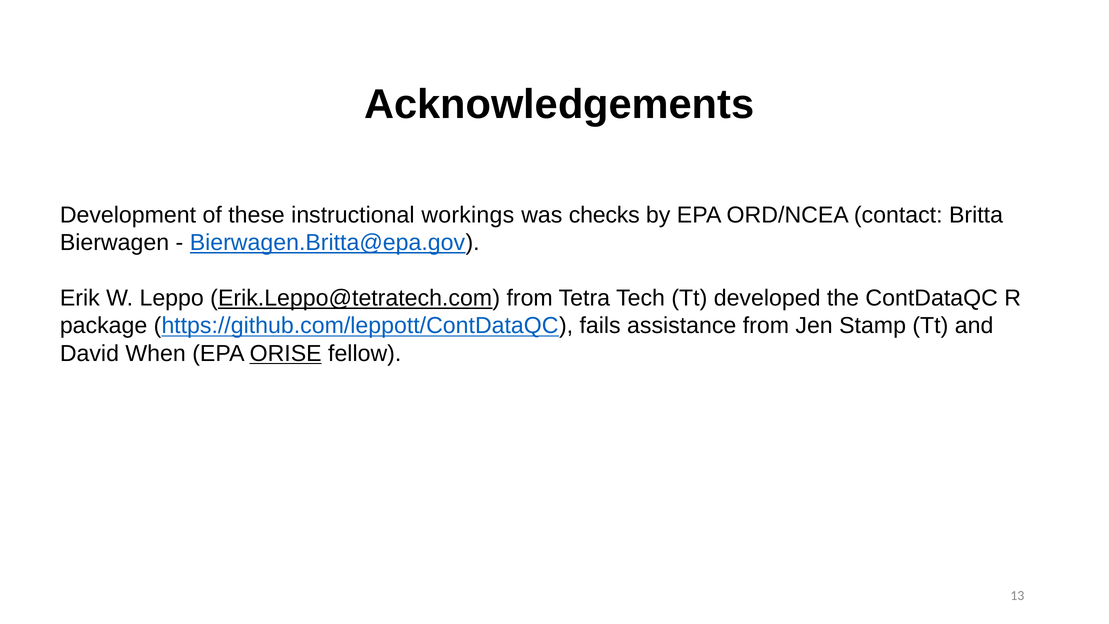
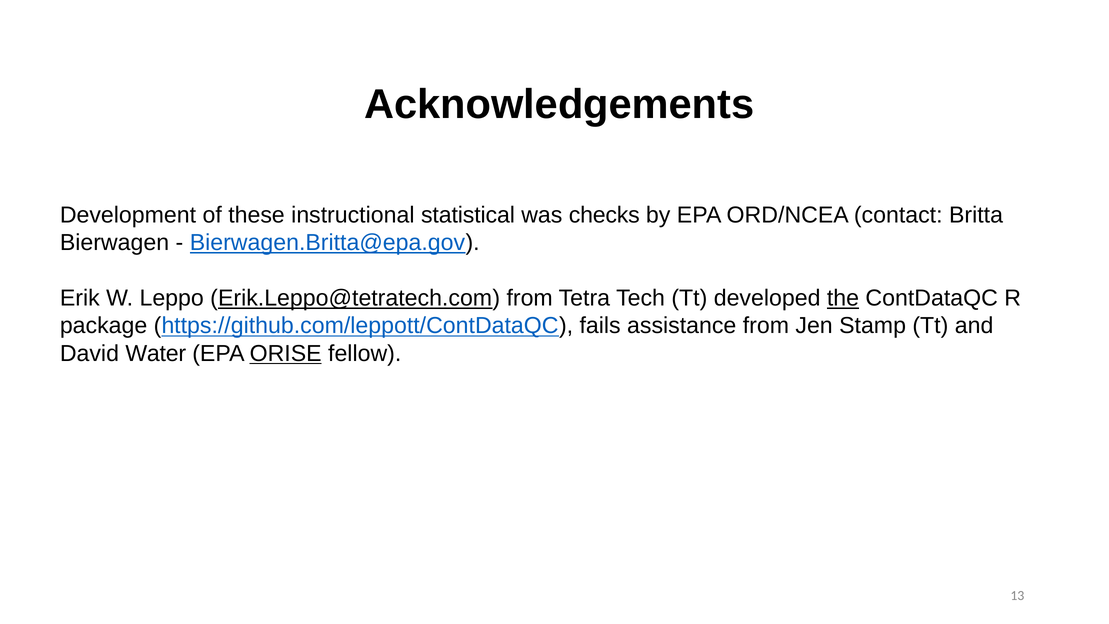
workings: workings -> statistical (468, 215)
the underline: none -> present (843, 298)
When: When -> Water (156, 353)
